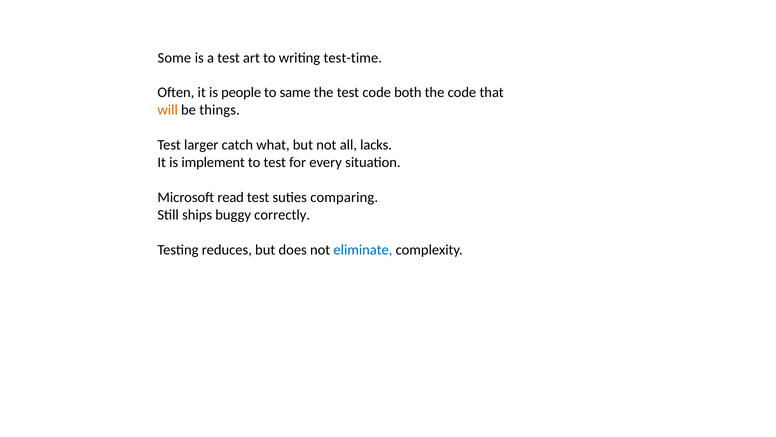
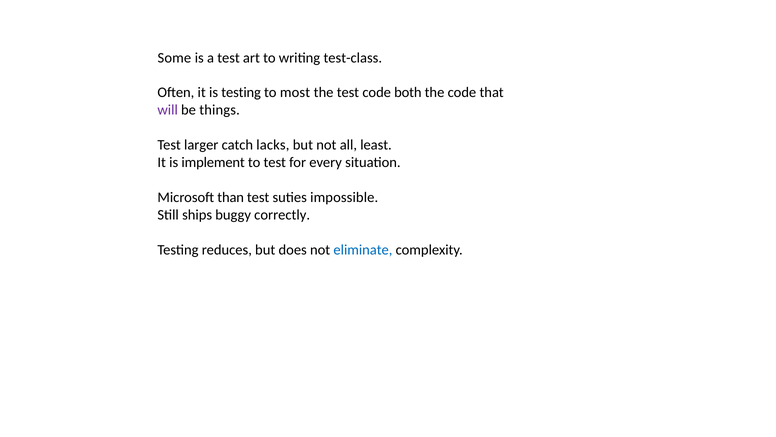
test-time: test-time -> test-class (353, 58)
is people: people -> testing (241, 93)
same: same -> most (295, 93)
will colour: orange -> purple (168, 110)
what: what -> lacks (273, 145)
lacks: lacks -> least (376, 145)
read: read -> than (231, 197)
comparing: comparing -> impossible (344, 197)
